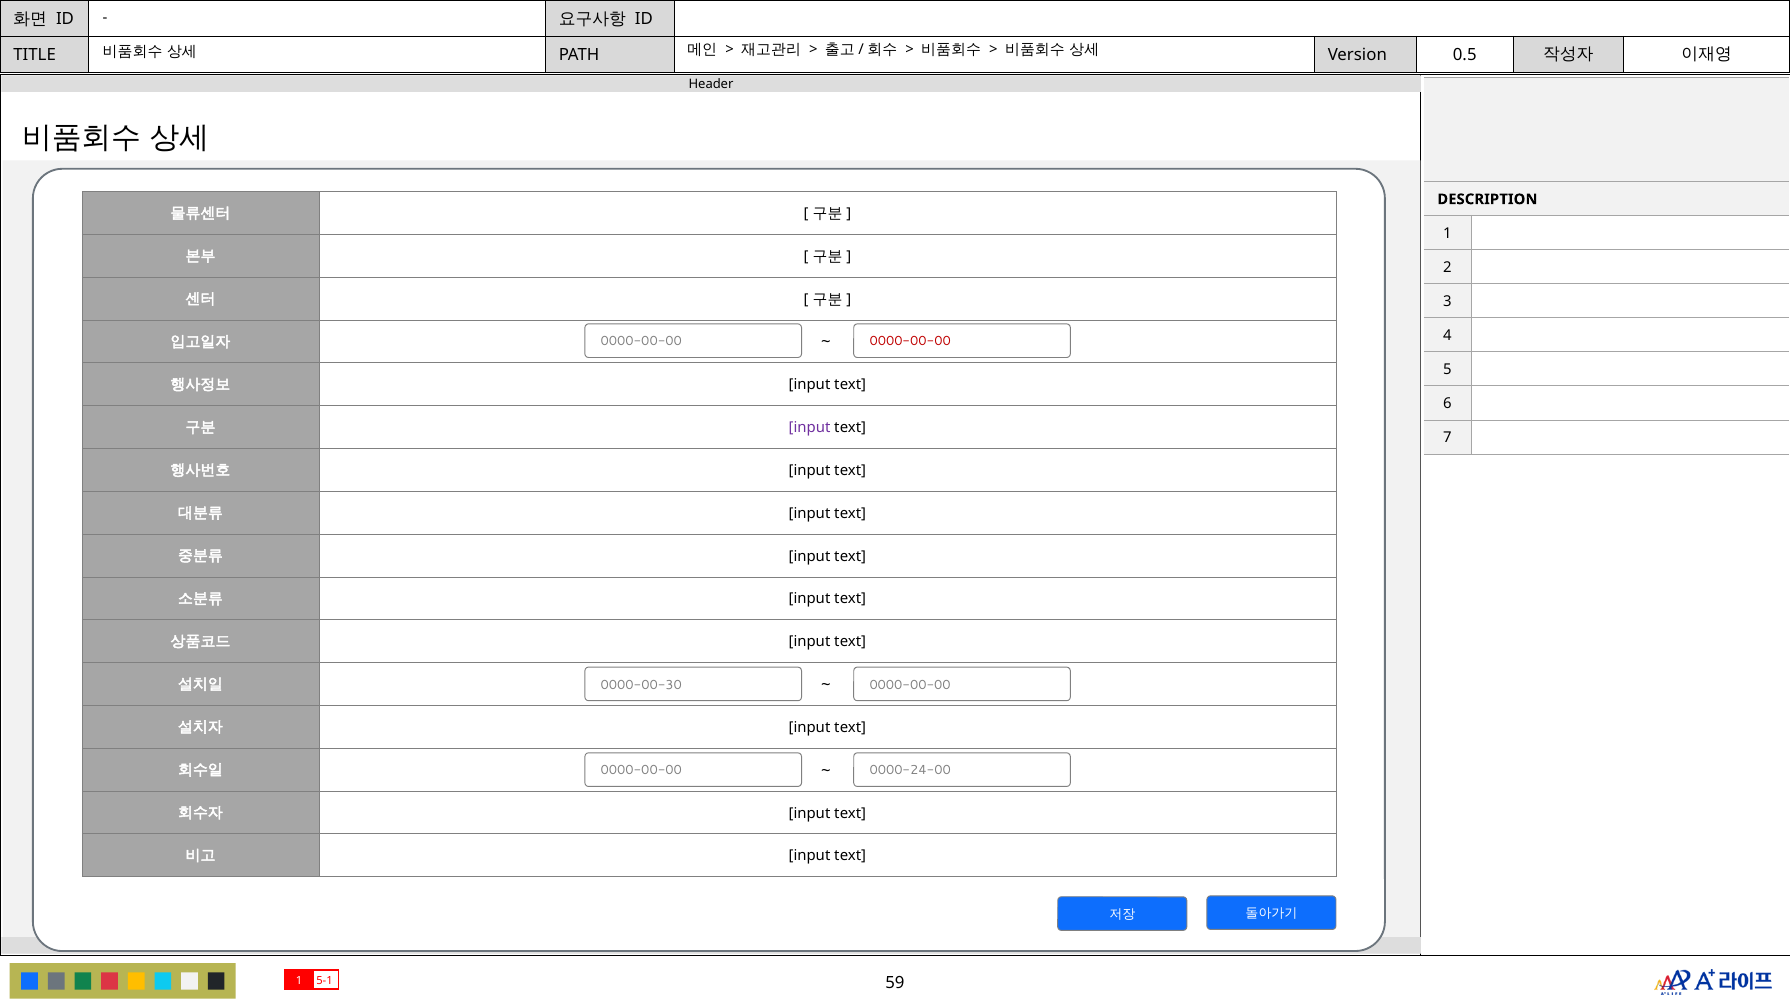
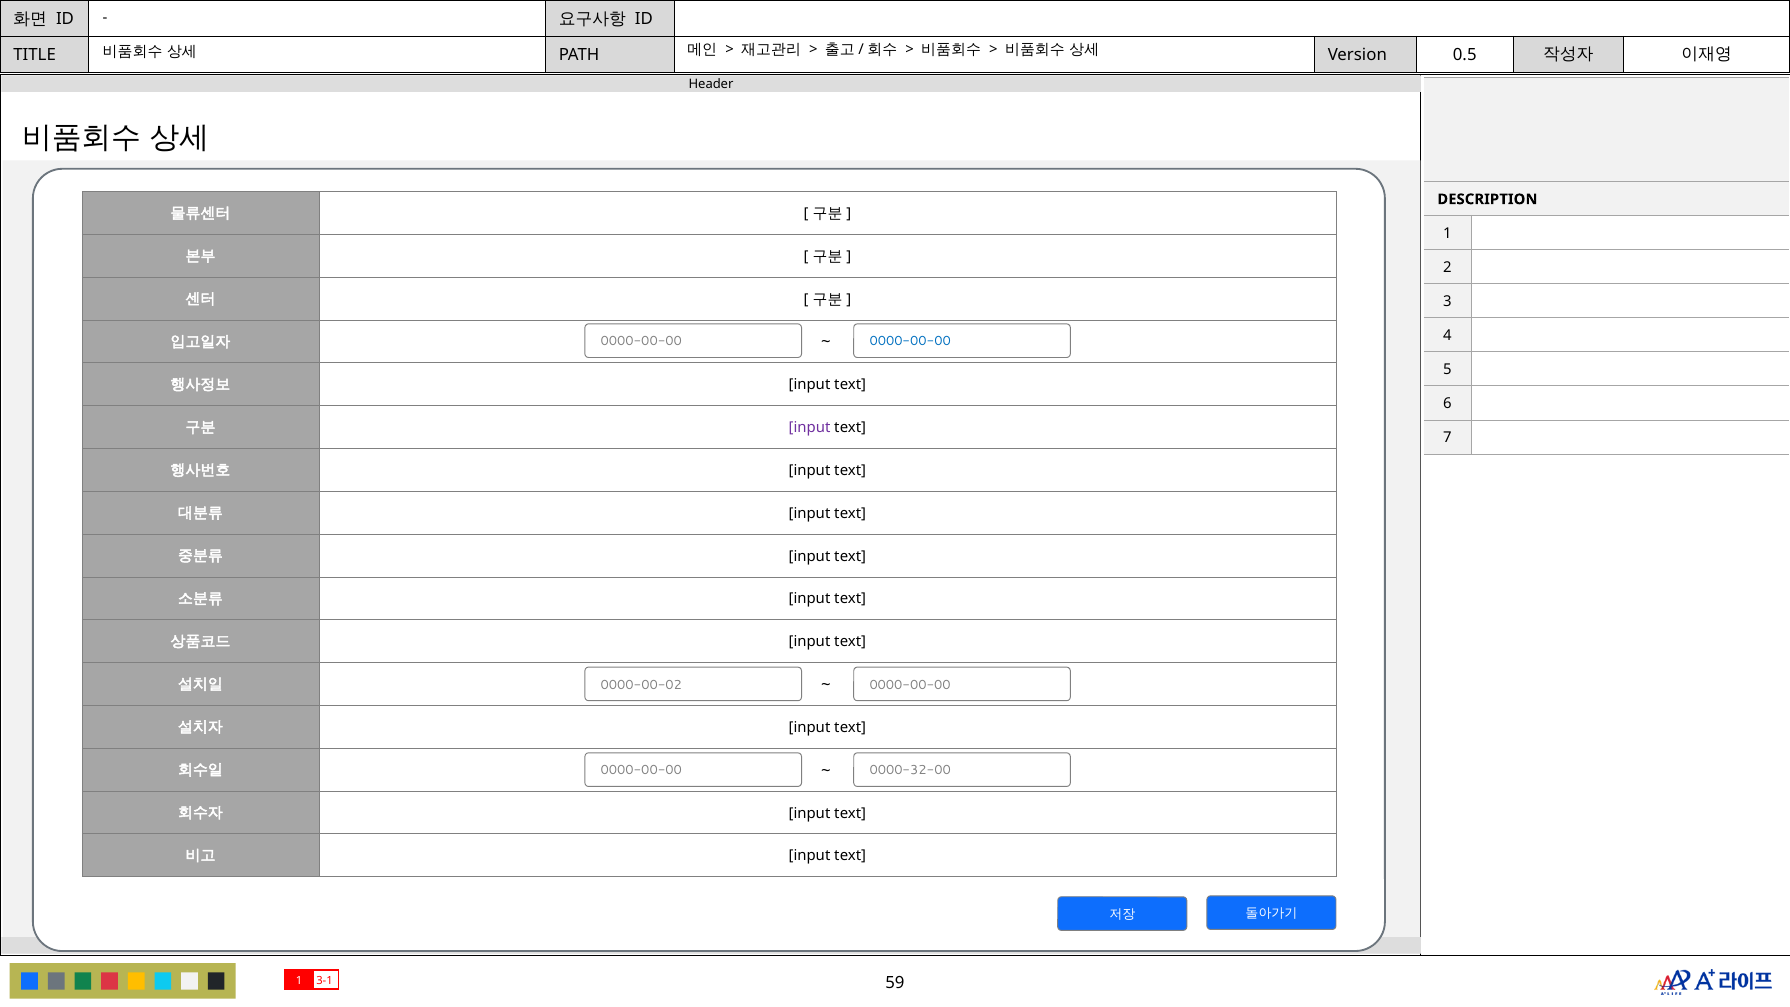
0000-00-00 colour: red -> blue (910, 342)
0000-00-30: 0000-00-30 -> 0000-00-02 (641, 685)
0000-24-00: 0000-24-00 -> 0000-32-00 (910, 770)
5-1: 5-1 -> 3-1 (325, 980)
